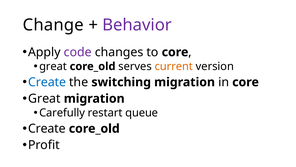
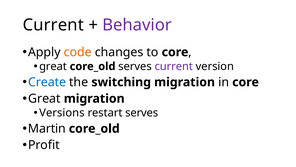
Change: Change -> Current (53, 25)
code colour: purple -> orange (78, 52)
current colour: orange -> purple (174, 66)
Carefully: Carefully -> Versions (62, 113)
restart queue: queue -> serves (142, 113)
Create: Create -> Martin (47, 128)
